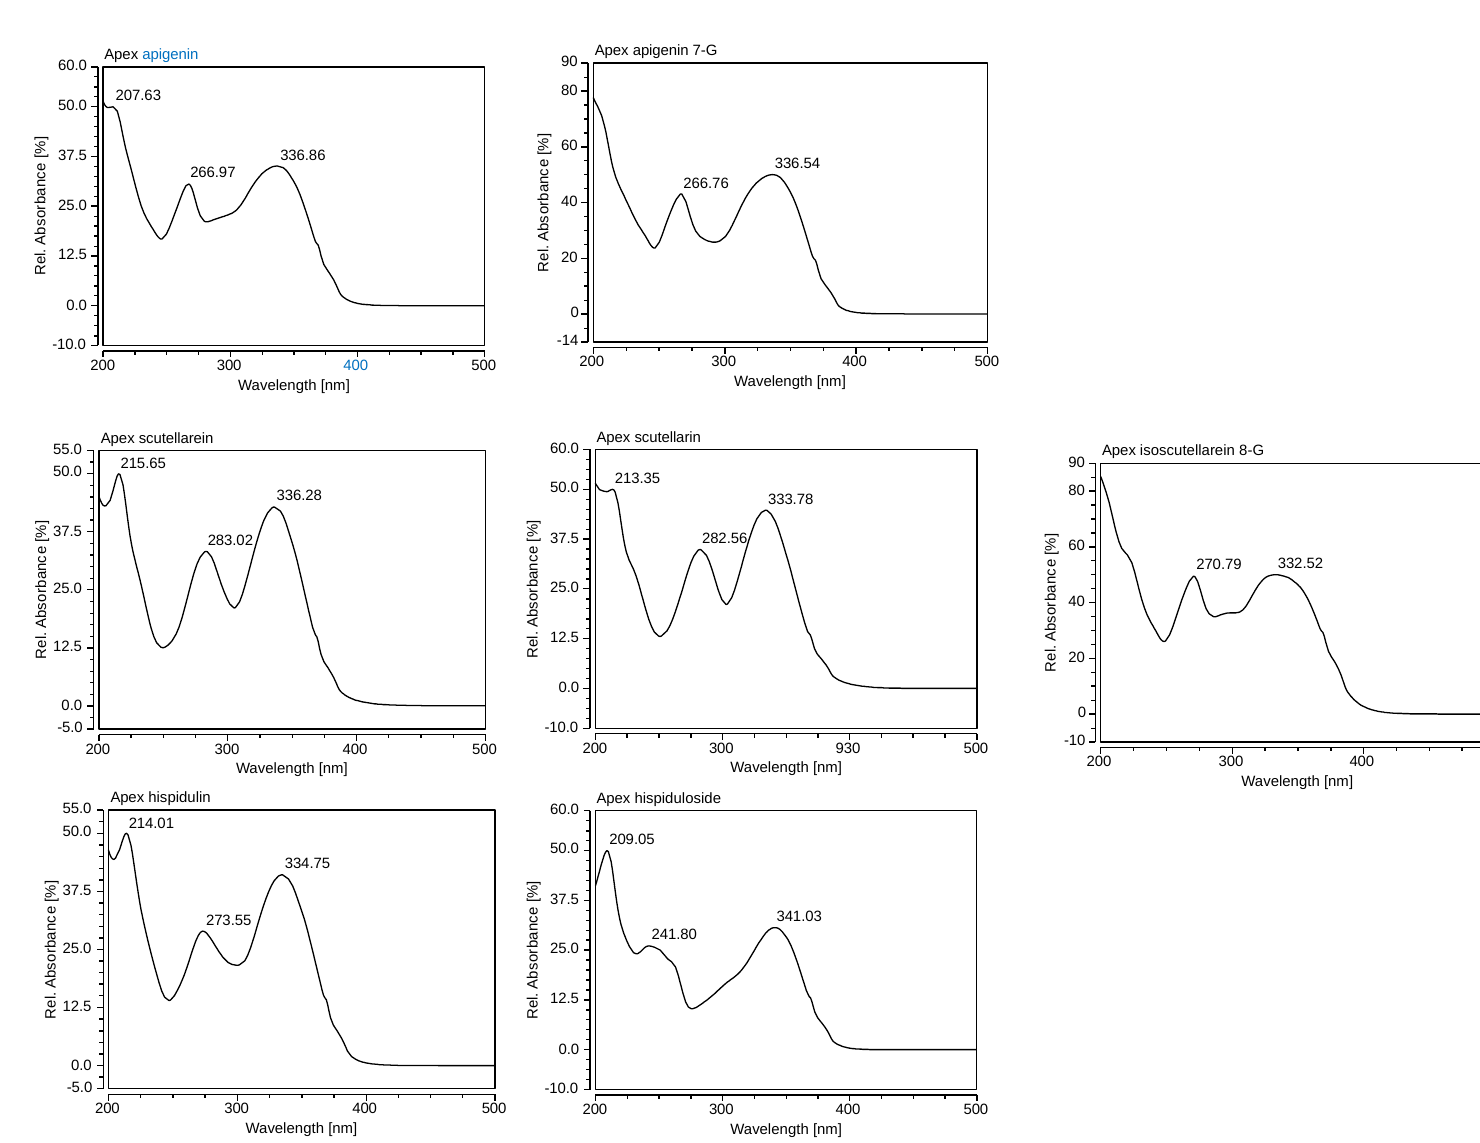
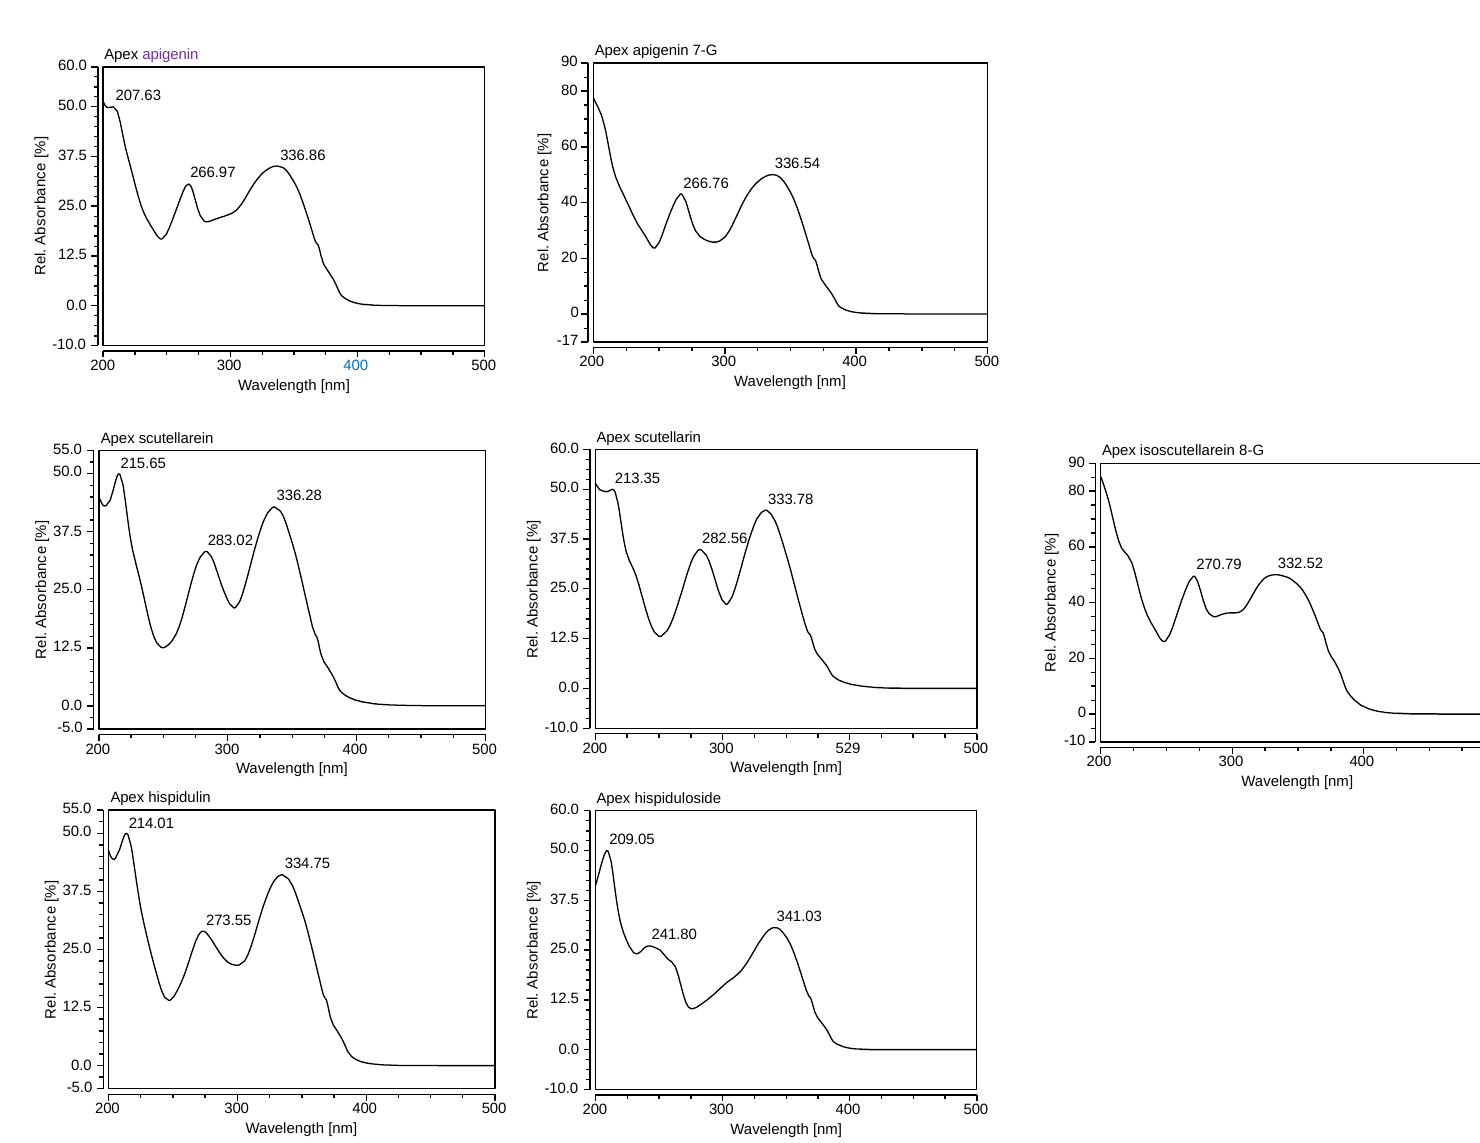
apigenin colour: blue -> purple (170, 55)
-14: -14 -> -17 (568, 341)
930: 930 -> 529 (848, 749)
